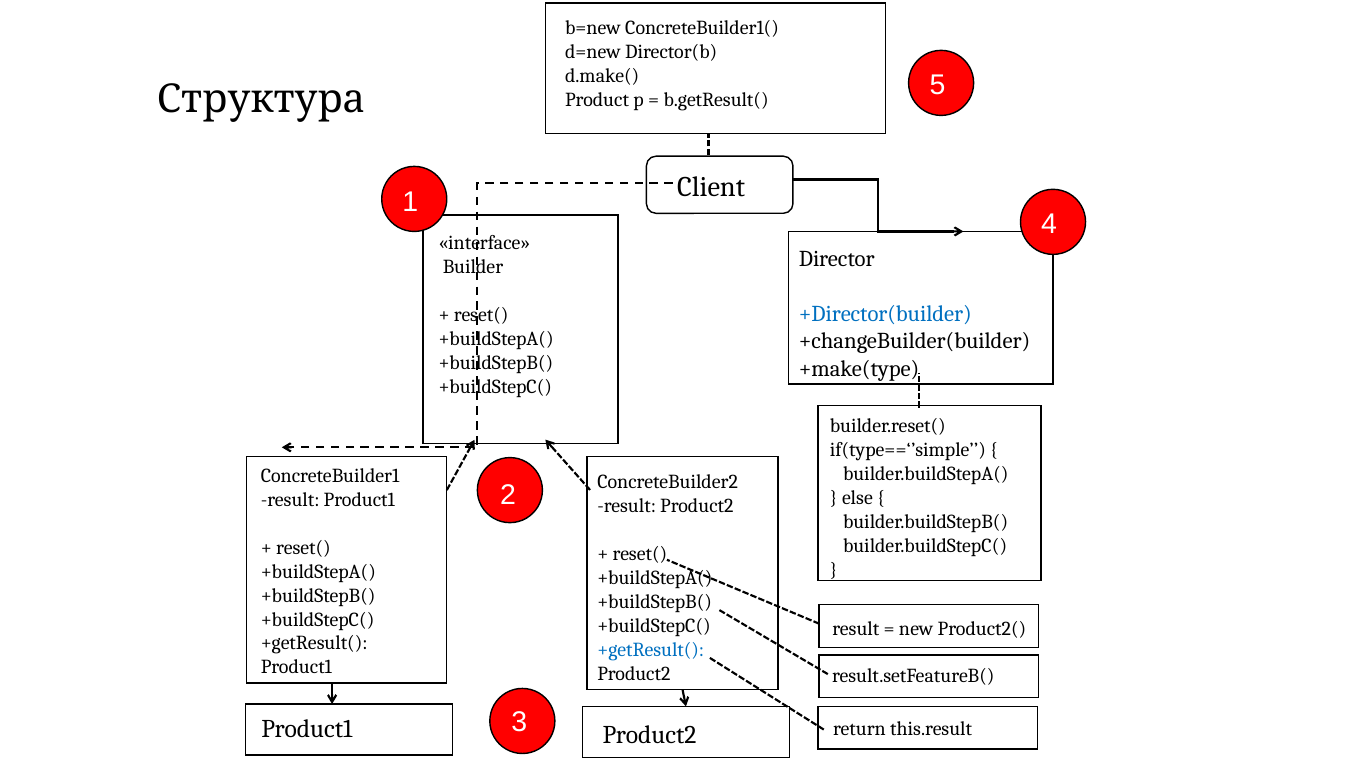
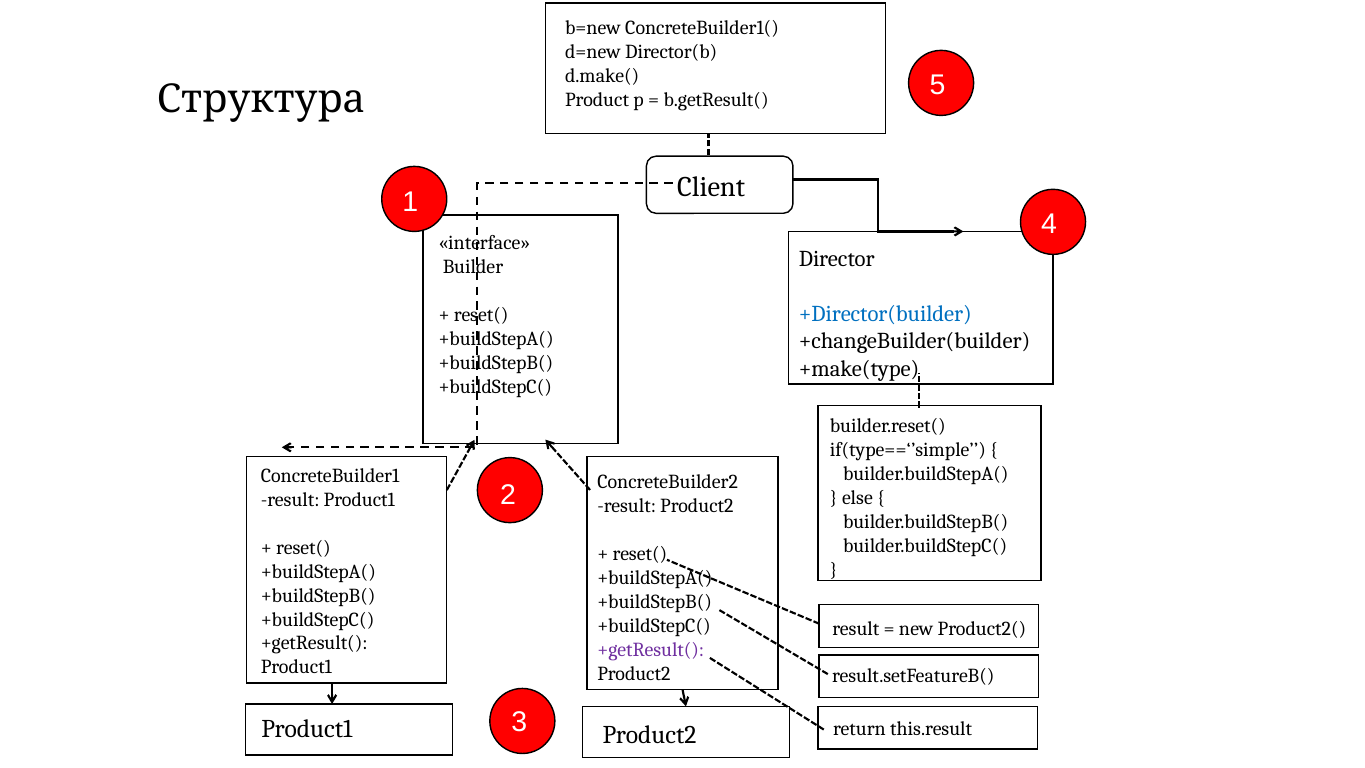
+getResult( colour: blue -> purple (651, 650)
